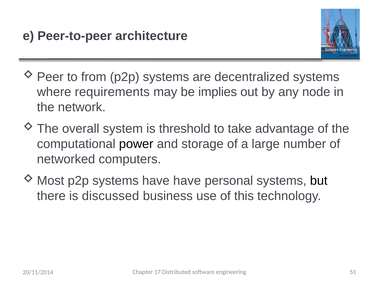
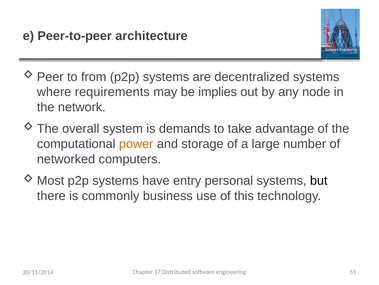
threshold: threshold -> demands (185, 128)
power colour: black -> orange (136, 144)
have have: have -> entry (187, 180)
discussed: discussed -> commonly (111, 195)
